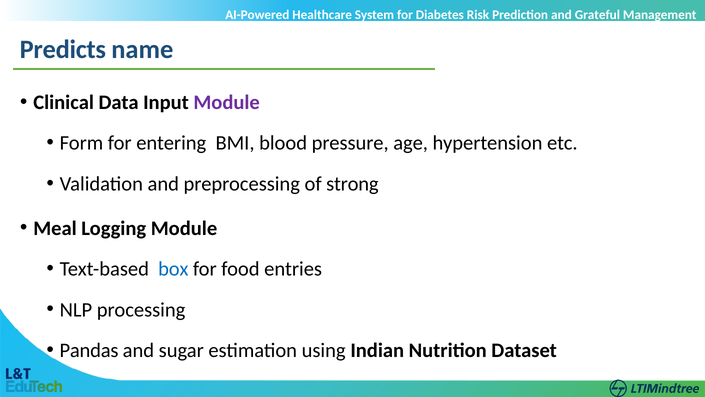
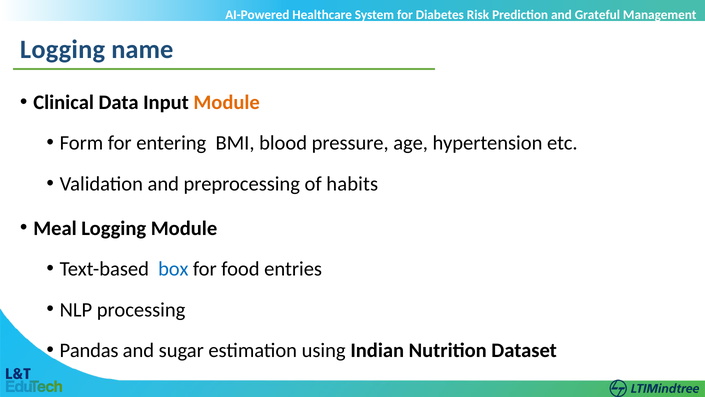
Predicts: Predicts -> Logging (63, 49)
Module colour: purple -> orange (227, 102)
strong: strong -> habits (352, 184)
